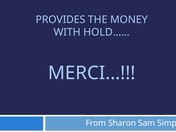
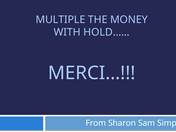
PROVIDES: PROVIDES -> MULTIPLE (60, 20)
